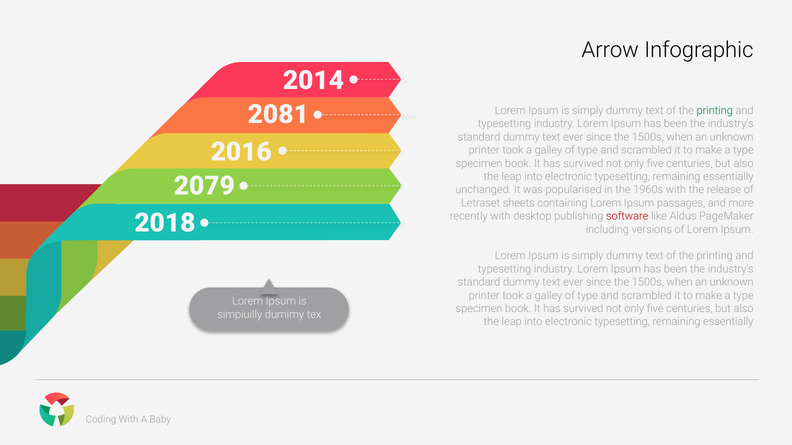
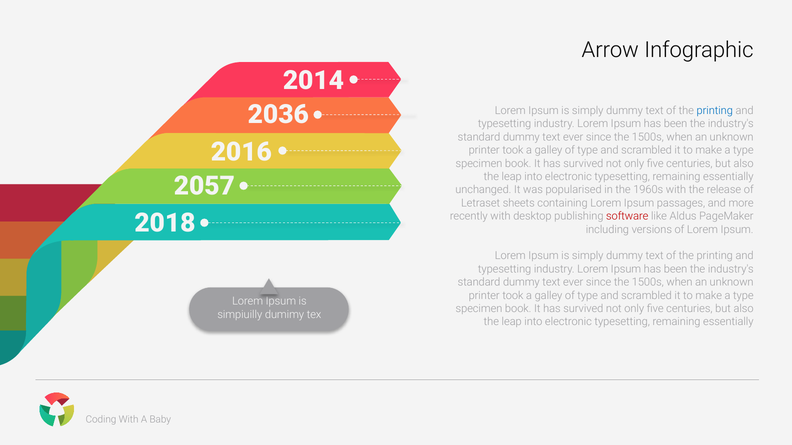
2081: 2081 -> 2036 (278, 115)
printing colour: green -> blue (715, 111)
2079: 2079 -> 2057 (204, 186)
